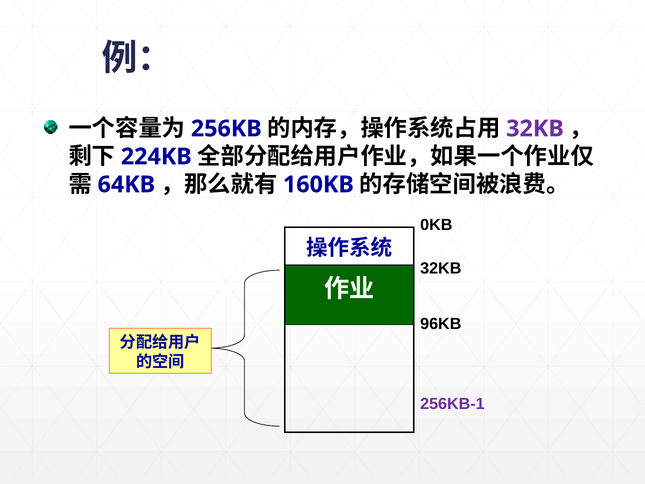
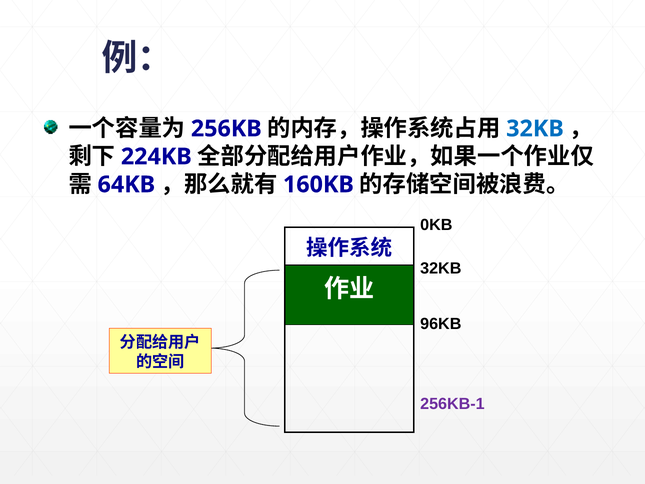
32KB colour: purple -> blue (535, 129)
